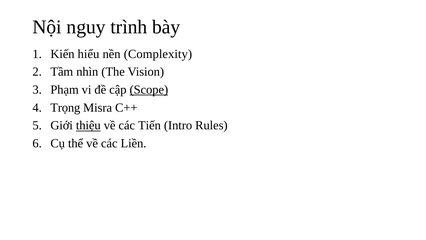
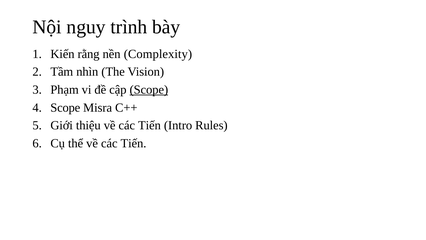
hiểu: hiểu -> rằng (89, 54)
Trọng: Trọng -> Scope (65, 107)
thiệu underline: present -> none (88, 125)
thể về các Liền: Liền -> Tiến (134, 143)
